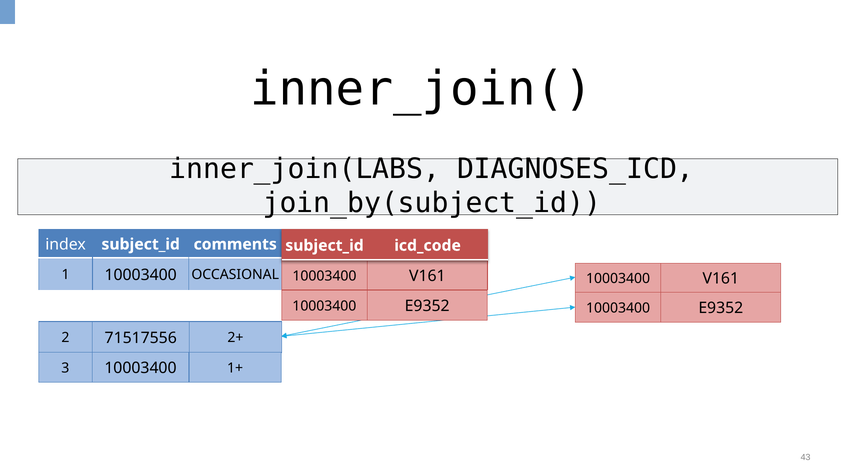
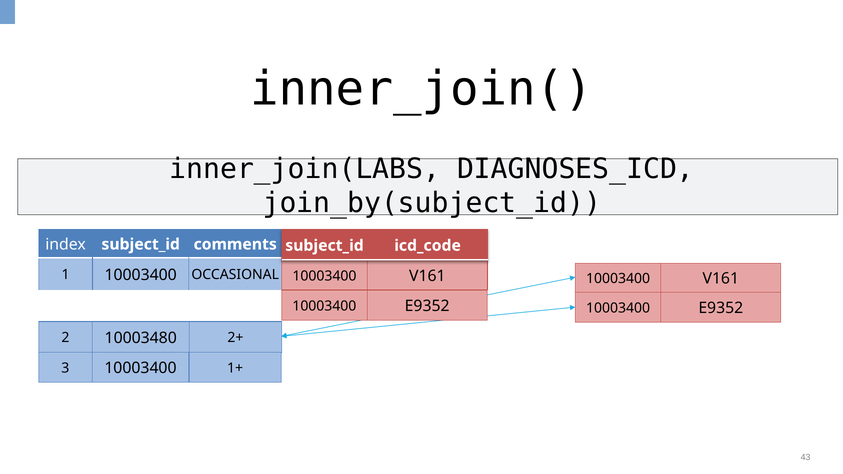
71517556: 71517556 -> 10003480 (141, 338)
